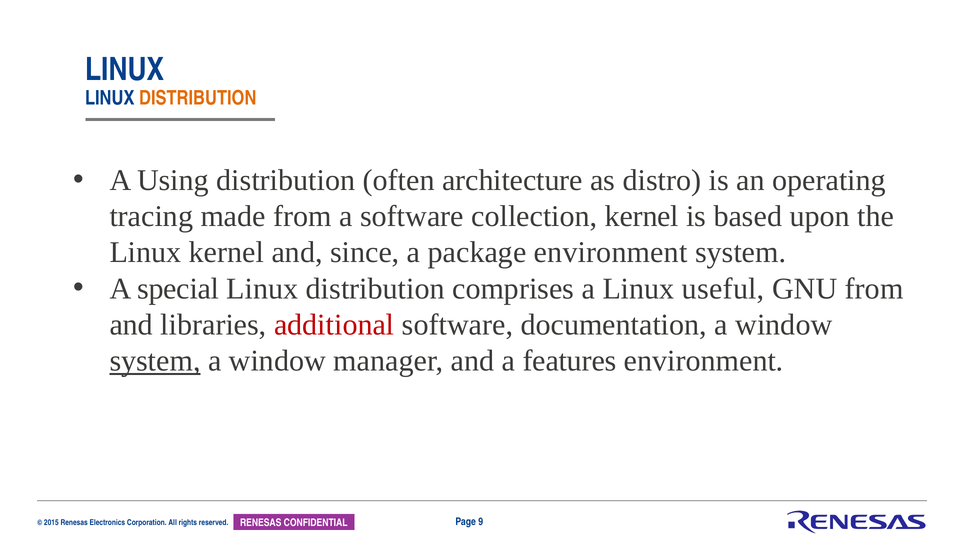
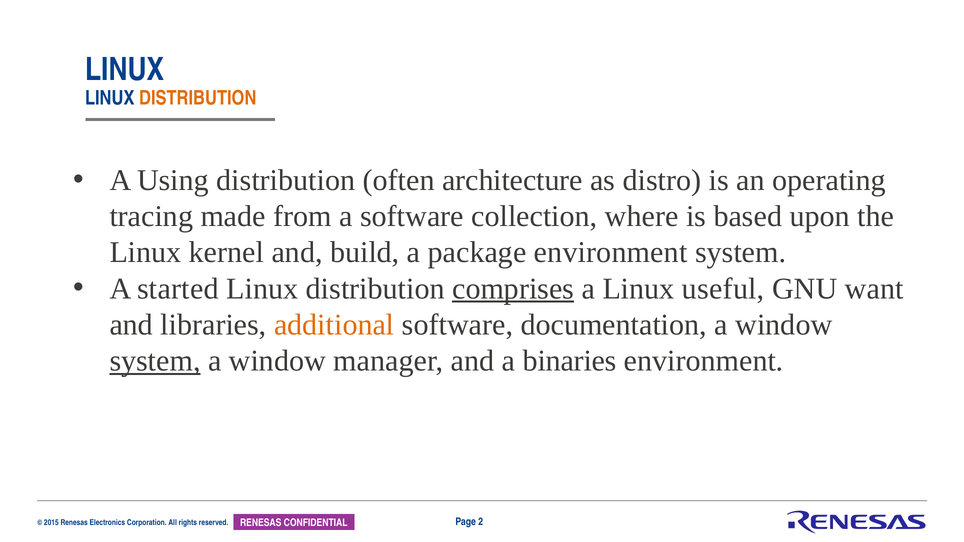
collection kernel: kernel -> where (642, 216)
since: since -> build (365, 253)
special: special -> started (178, 289)
comprises underline: none -> present (513, 289)
GNU from: from -> want (874, 289)
additional colour: red -> orange (334, 325)
features: features -> binaries (570, 361)
9: 9 -> 2 (481, 522)
